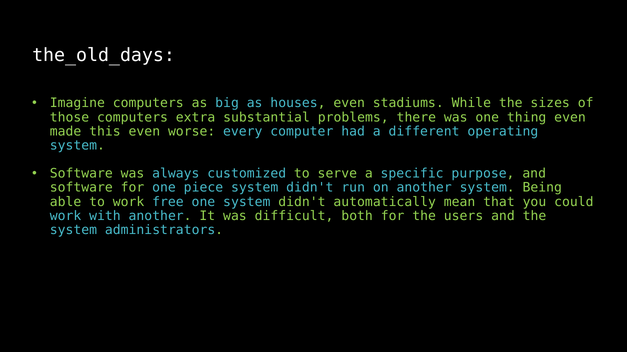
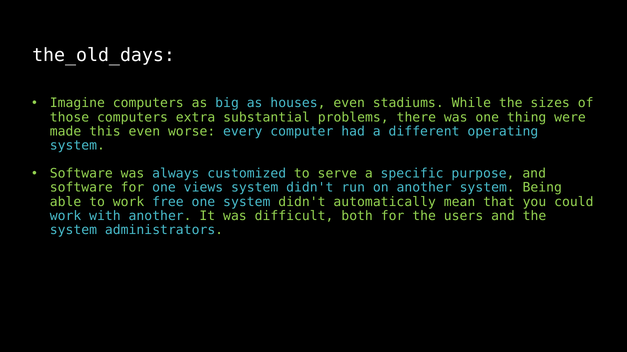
thing even: even -> were (570, 117)
piece: piece -> views (203, 188)
